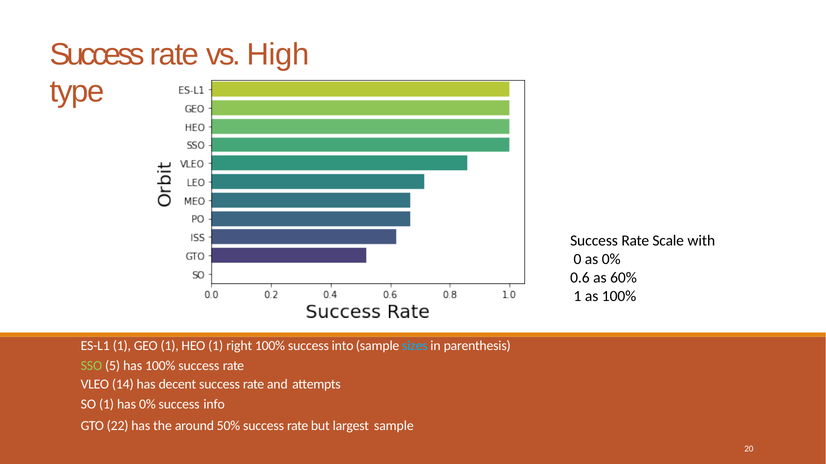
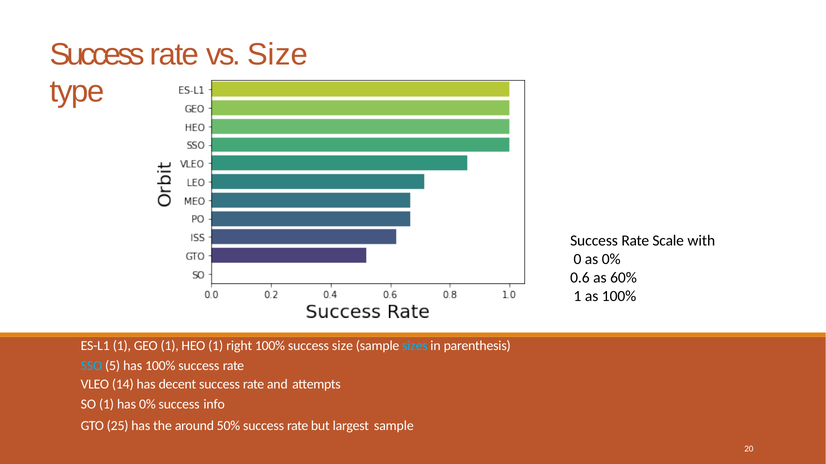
vs High: High -> Size (278, 55)
success into: into -> size (342, 346)
SSO colour: light green -> light blue (91, 366)
22: 22 -> 25 (118, 426)
